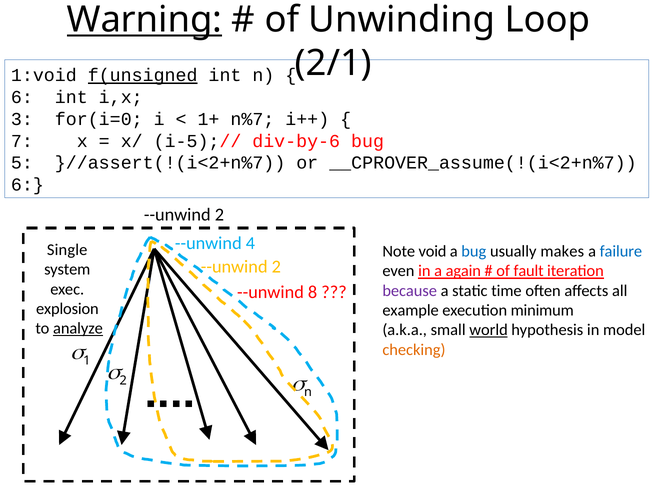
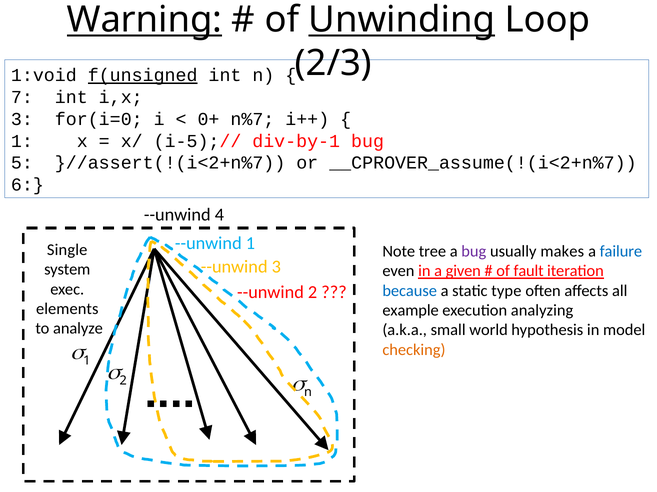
Unwinding underline: none -> present (402, 20)
2/1: 2/1 -> 2/3 (333, 64)
6: 6 -> 7 (22, 97)
1+: 1+ -> 0+ (208, 119)
7: 7 -> 1 (22, 141)
div-by-6: div-by-6 -> div-by-1 (296, 141)
2: 2 -> 4 (219, 215)
--unwind 4: 4 -> 1 (250, 243)
void: void -> tree (432, 252)
bug colour: blue -> purple (474, 252)
2: 2 -> 3 (276, 267)
again: again -> given (463, 271)
because colour: purple -> blue (410, 291)
time: time -> type (506, 291)
--unwind 8: 8 -> 2 (313, 293)
explosion: explosion -> elements (67, 309)
minimum: minimum -> analyzing (542, 311)
analyze underline: present -> none (78, 329)
world underline: present -> none (489, 331)
